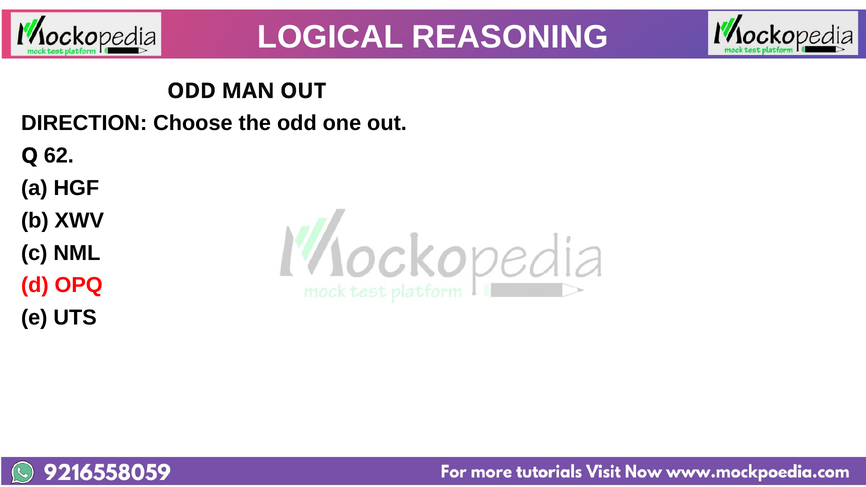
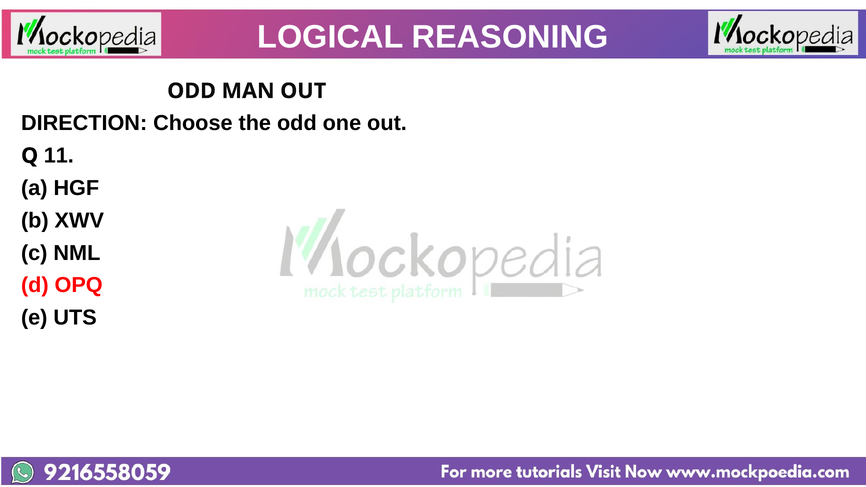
62: 62 -> 11 (59, 156)
